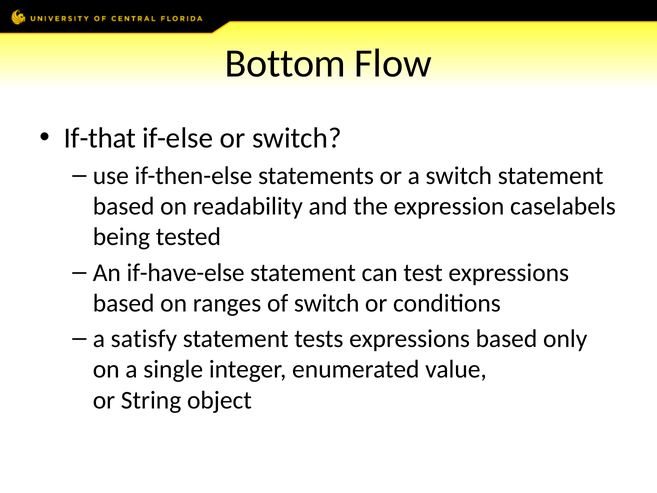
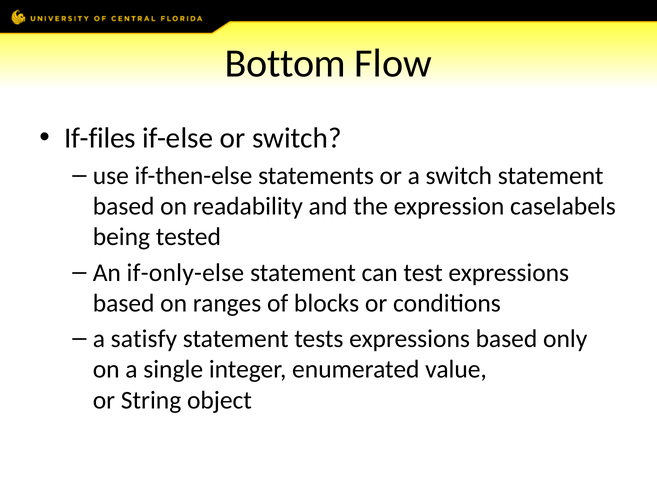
If-that: If-that -> If-files (100, 138)
if-have-else: if-have-else -> if-only-else (185, 272)
of switch: switch -> blocks (327, 303)
